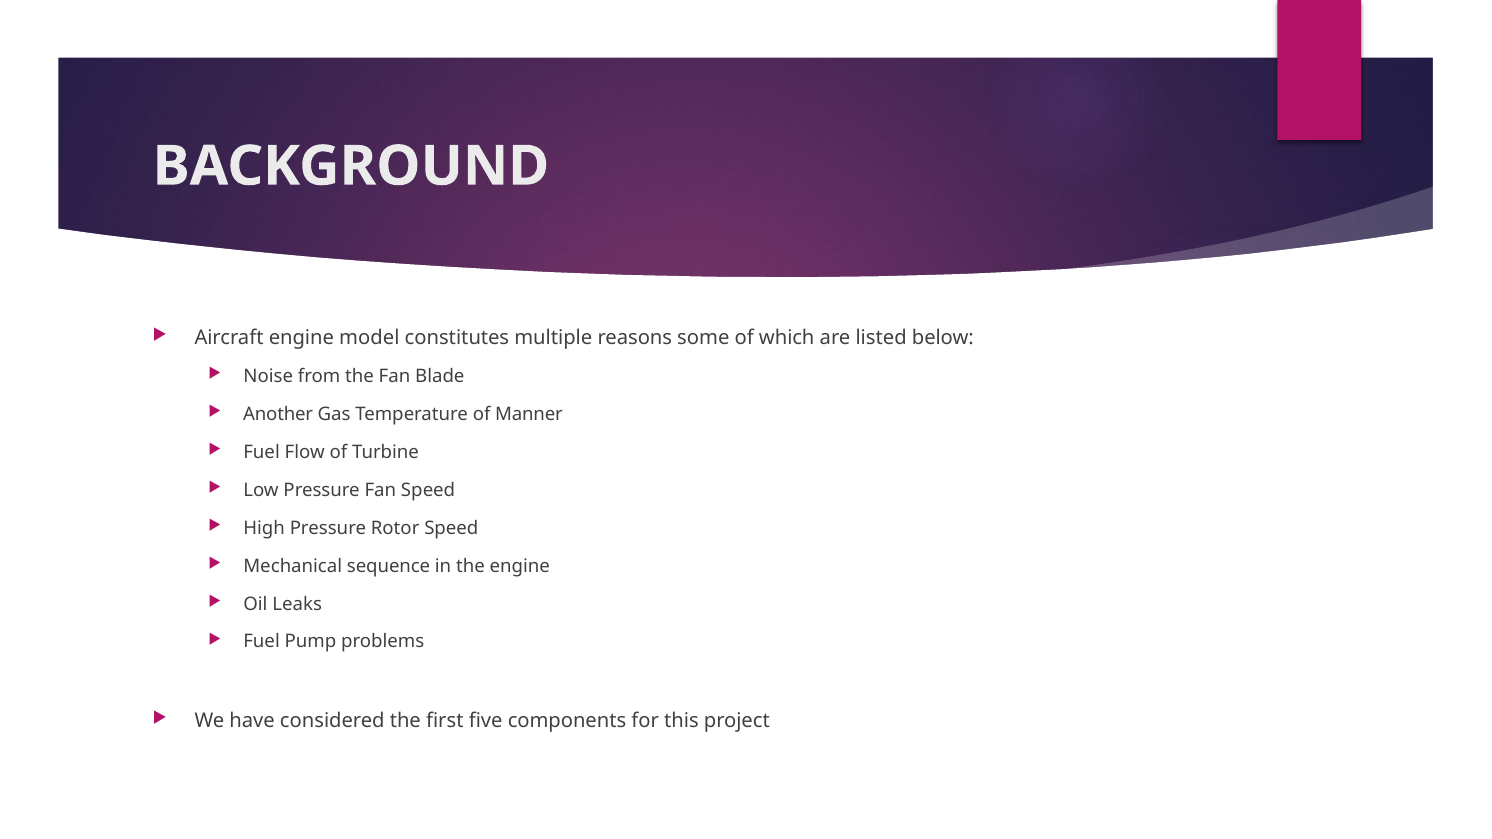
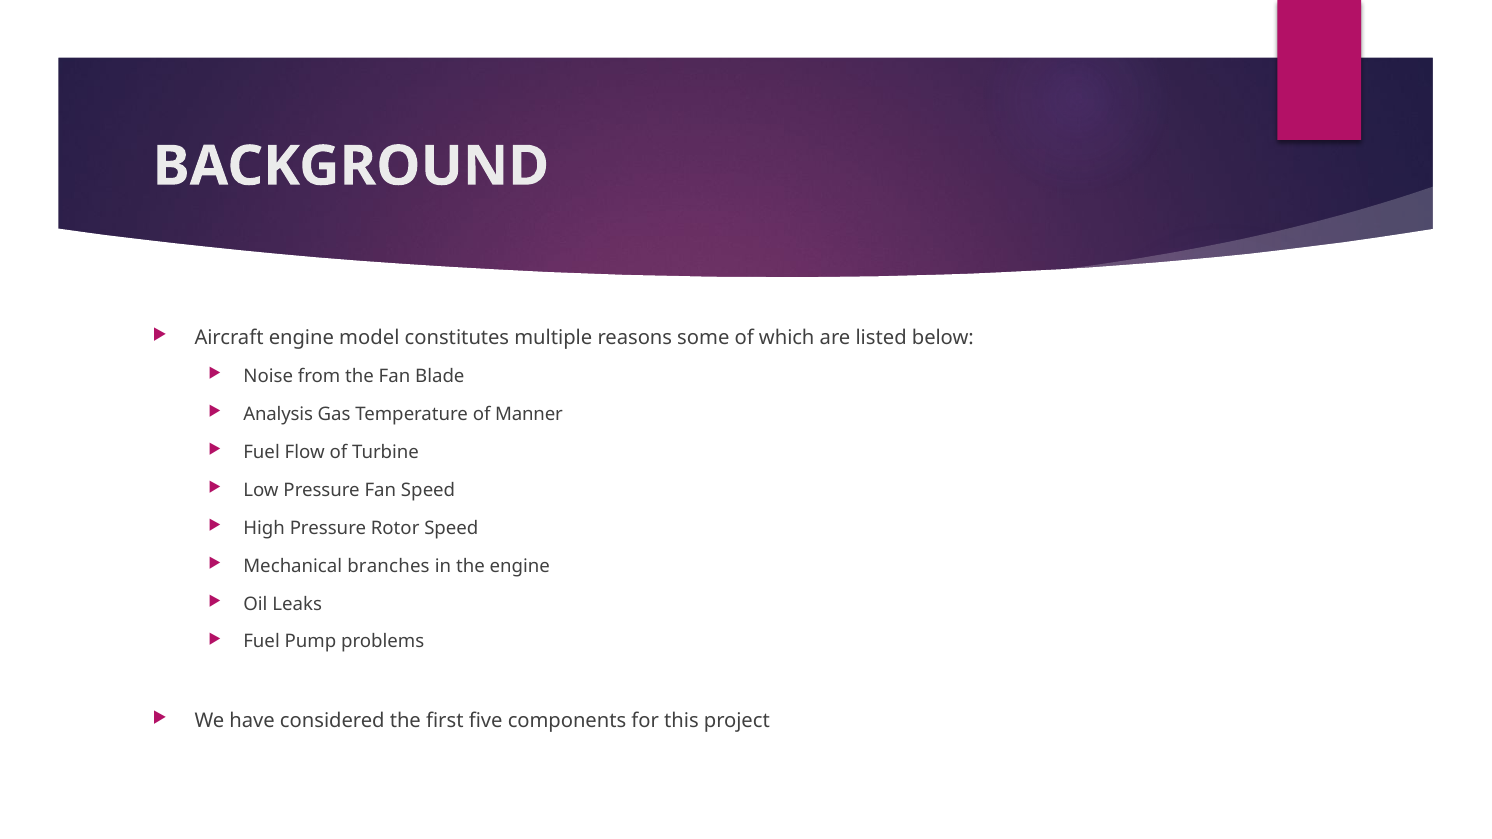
Another: Another -> Analysis (278, 414)
sequence: sequence -> branches (388, 566)
